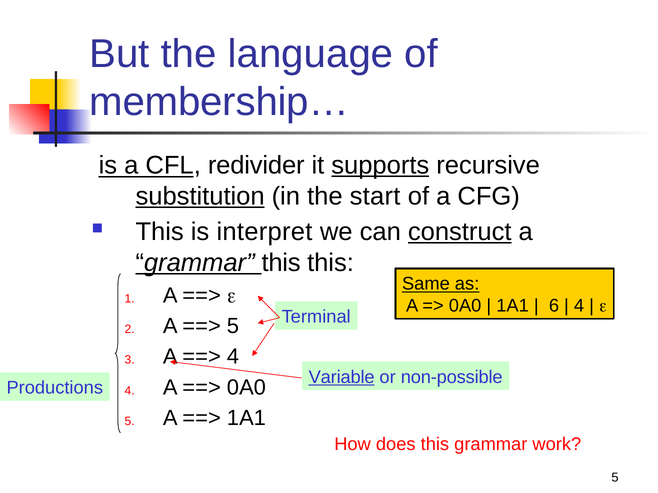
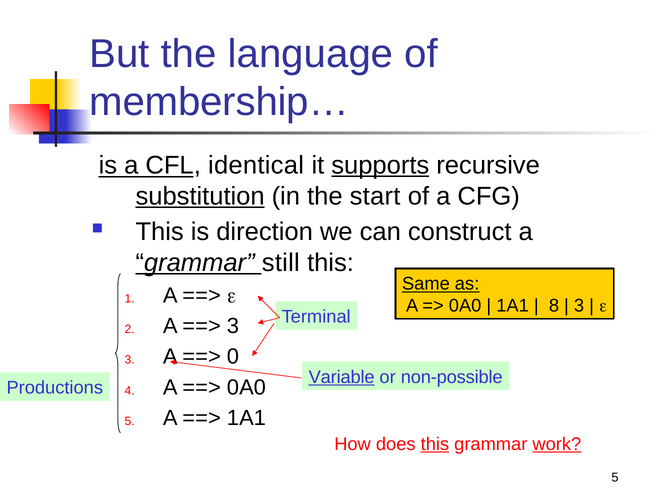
redivider: redivider -> identical (256, 166)
interpret: interpret -> direction (265, 232)
construct underline: present -> none (460, 232)
grammar this: this -> still (281, 263)
6: 6 -> 8 (554, 306)
4: 4 -> 3 (579, 306)
5: 5 -> 3 (233, 326)
4: 4 -> 0 (233, 357)
this underline: none -> present (435, 445)
work underline: none -> present (557, 445)
